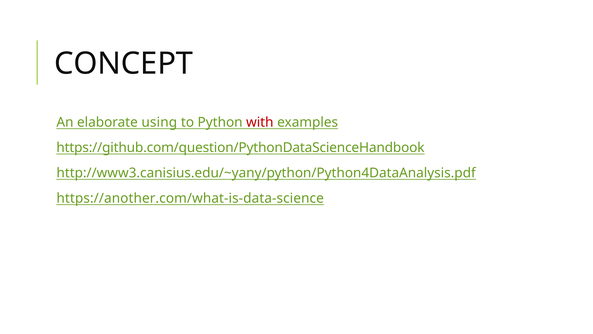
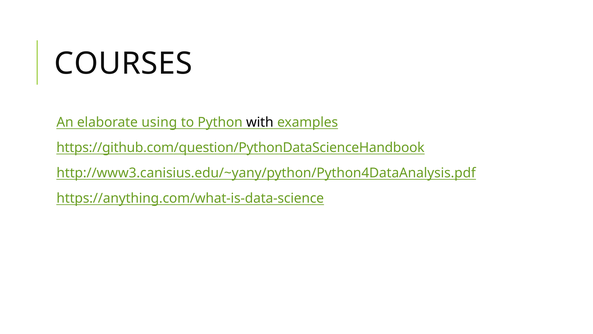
CONCEPT: CONCEPT -> COURSES (123, 64)
with colour: red -> black (260, 122)
https://another.com/what-is-data-science: https://another.com/what-is-data-science -> https://anything.com/what-is-data-science (190, 198)
